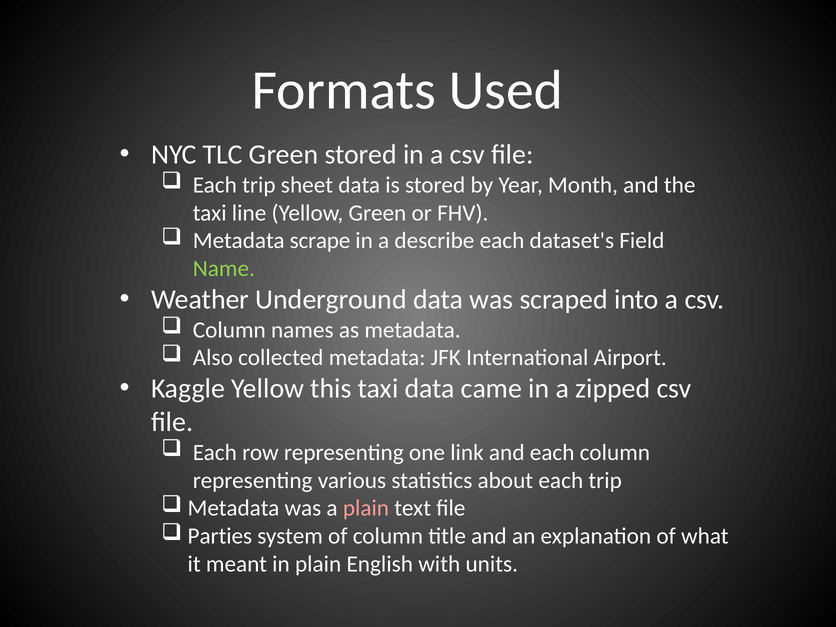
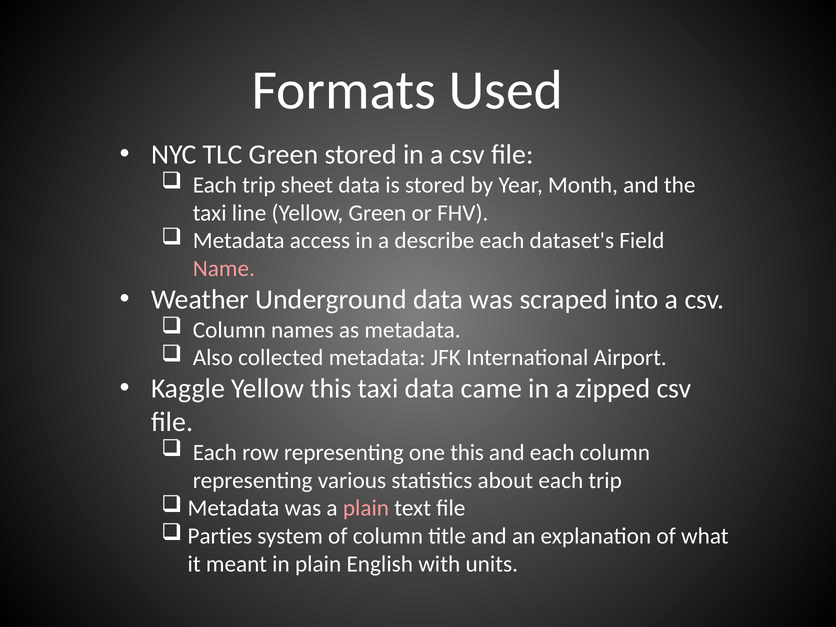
scrape: scrape -> access (320, 241)
Name colour: light green -> pink (224, 269)
one link: link -> this (467, 453)
